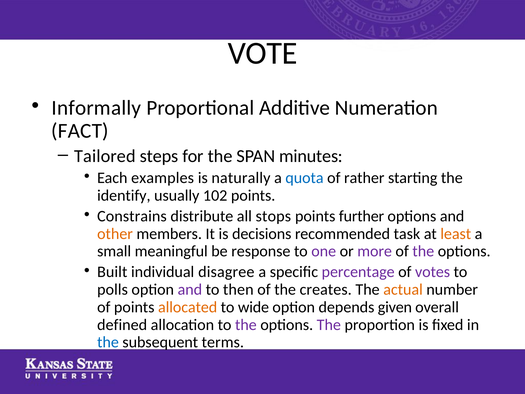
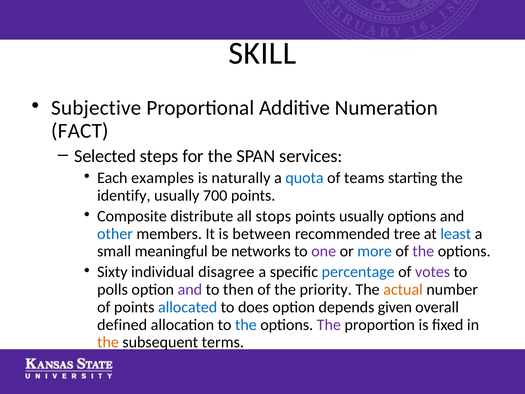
VOTE: VOTE -> SKILL (262, 53)
Informally: Informally -> Subjective (96, 108)
Tailored: Tailored -> Selected (105, 156)
minutes: minutes -> services (311, 156)
rather: rather -> teams (364, 178)
102: 102 -> 700 (215, 195)
Constrains: Constrains -> Composite (132, 216)
points further: further -> usually (361, 216)
other colour: orange -> blue (115, 234)
decisions: decisions -> between (262, 234)
task: task -> tree (407, 234)
least colour: orange -> blue (456, 234)
response: response -> networks (261, 251)
more colour: purple -> blue (375, 251)
Built: Built -> Sixty (112, 272)
percentage colour: purple -> blue (358, 272)
creates: creates -> priority (326, 289)
allocated colour: orange -> blue (188, 307)
wide: wide -> does (253, 307)
the colour: purple -> blue (246, 325)
the colour: blue -> orange (108, 342)
